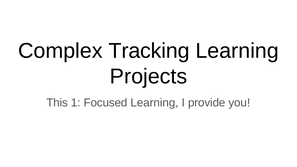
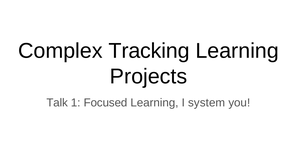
This: This -> Talk (57, 103)
provide: provide -> system (207, 103)
